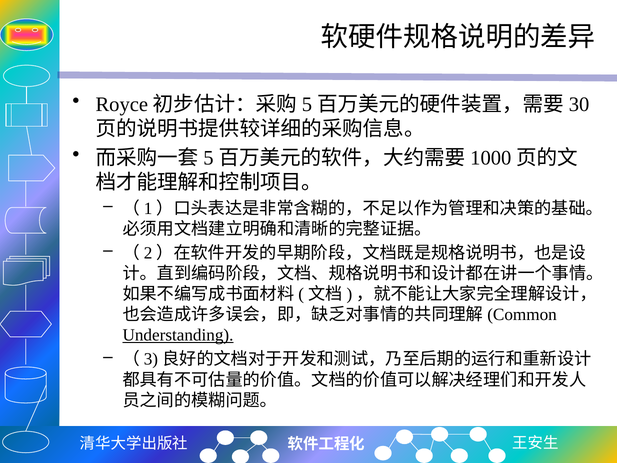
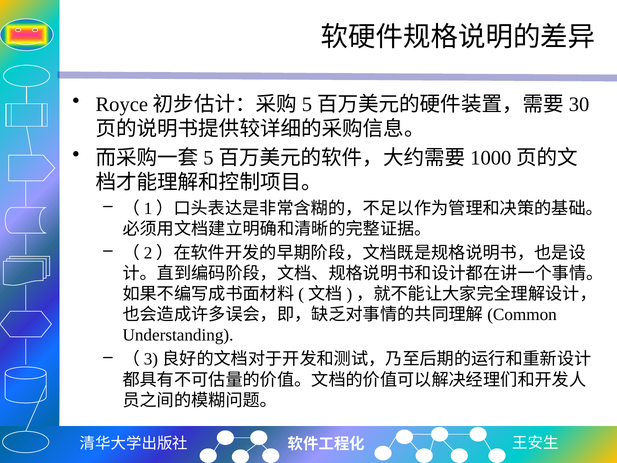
Understanding underline: present -> none (178, 335)
